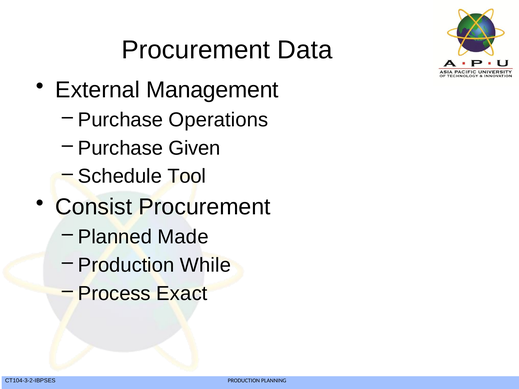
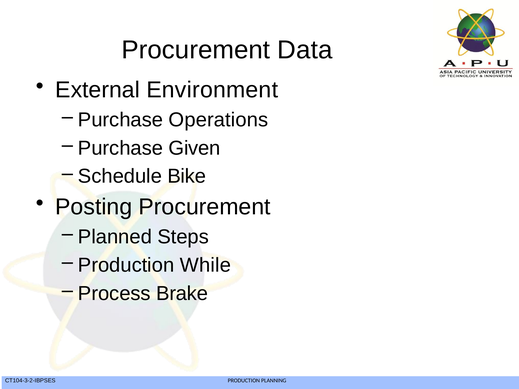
Management: Management -> Environment (212, 90)
Tool: Tool -> Bike (187, 176)
Consist: Consist -> Posting (94, 207)
Made: Made -> Steps (183, 237)
Exact: Exact -> Brake (182, 294)
